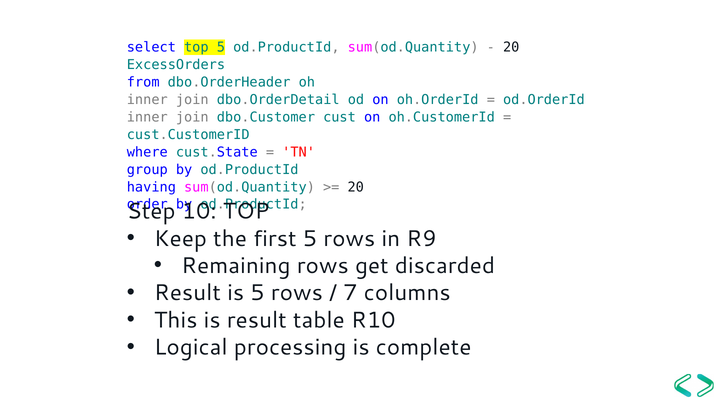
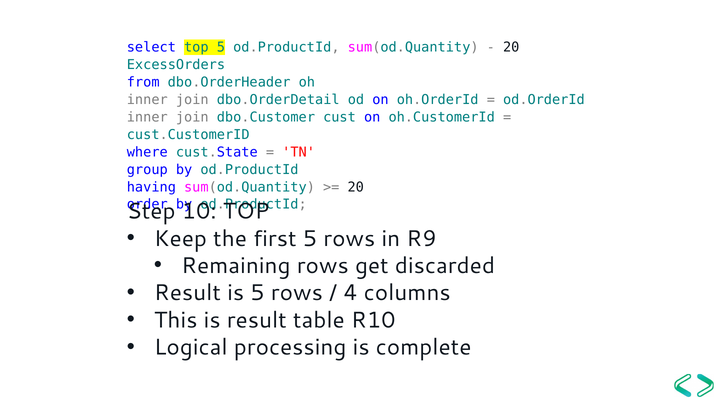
7: 7 -> 4 (350, 293)
